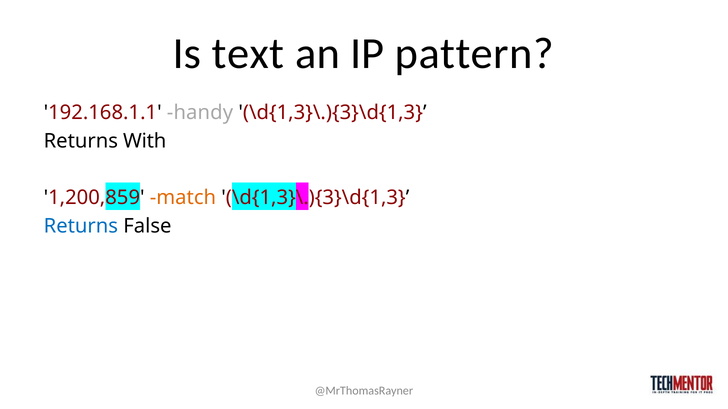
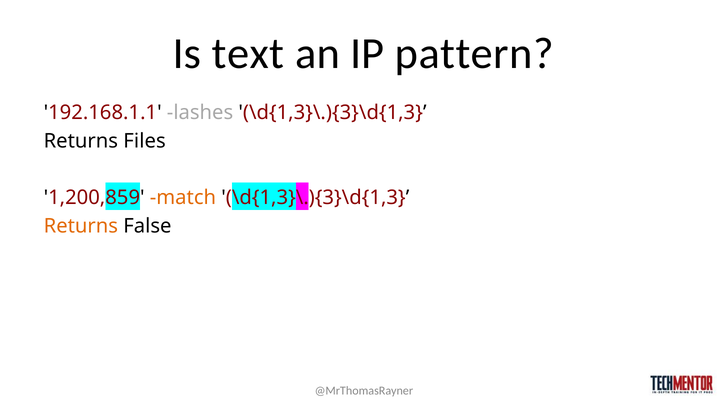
handy: handy -> lashes (200, 113)
With: With -> Files (145, 141)
Returns colour: blue -> orange (81, 226)
